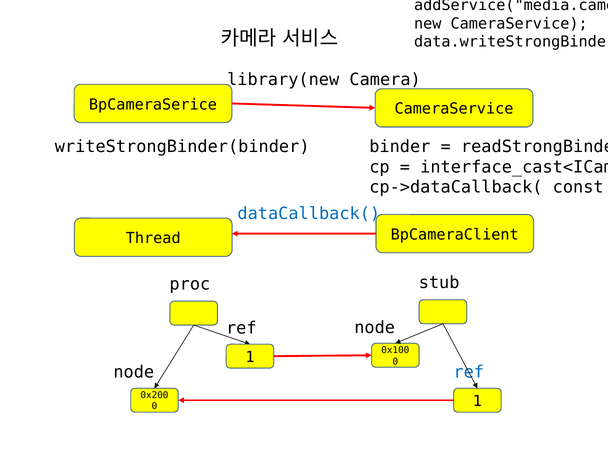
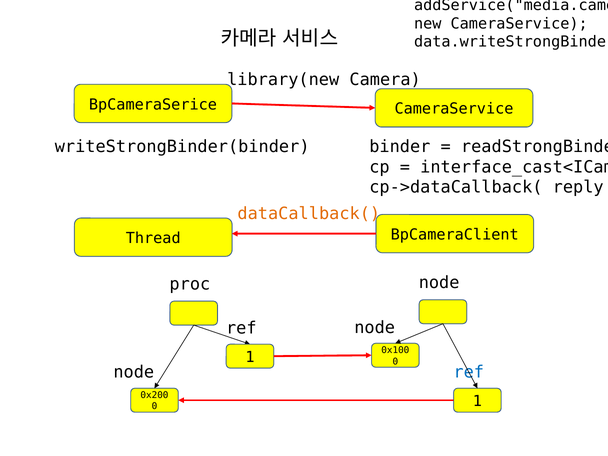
const: const -> reply (578, 187)
dataCallback( colour: blue -> orange (309, 214)
stub: stub -> node (439, 283)
